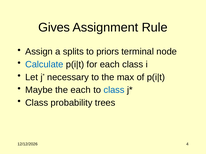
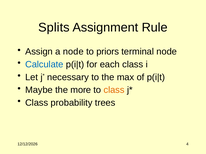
Gives: Gives -> Splits (54, 27)
a splits: splits -> node (73, 52)
the each: each -> more (81, 90)
class colour: blue -> orange (114, 90)
